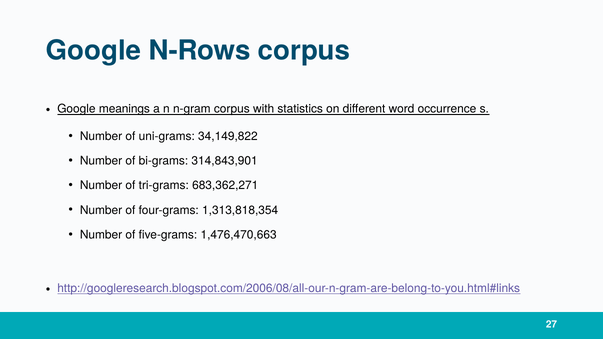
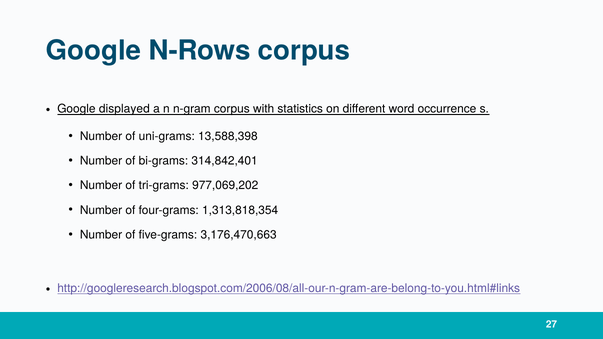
meanings: meanings -> displayed (124, 109)
34,149,822: 34,149,822 -> 13,588,398 (228, 136)
314,843,901: 314,843,901 -> 314,842,401 (225, 161)
683,362,271: 683,362,271 -> 977,069,202 (225, 186)
1,476,470,663: 1,476,470,663 -> 3,176,470,663 (239, 235)
